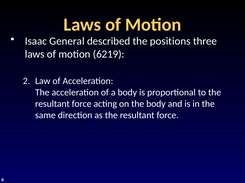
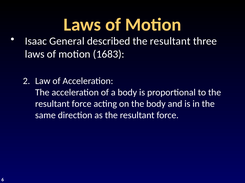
described the positions: positions -> resultant (170, 41)
6219: 6219 -> 1683 (109, 54)
